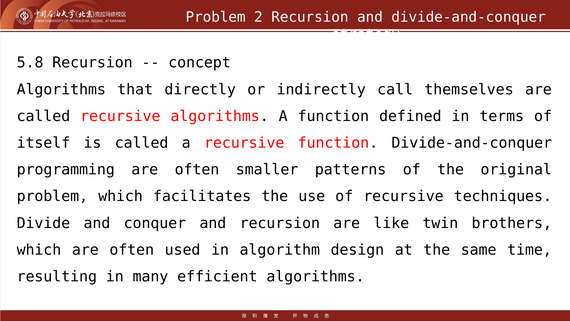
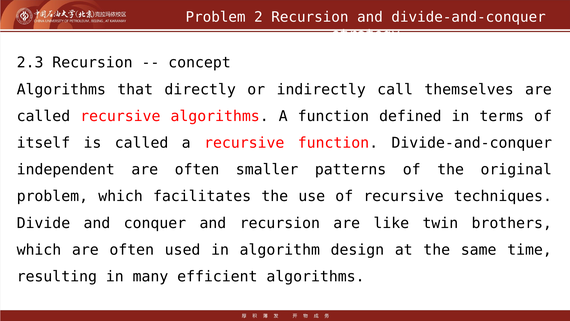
5.8: 5.8 -> 2.3 (30, 63)
programming: programming -> independent (66, 169)
